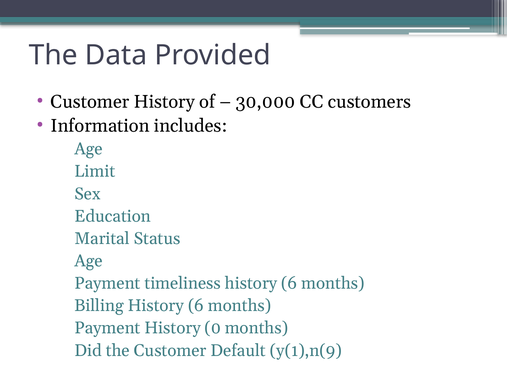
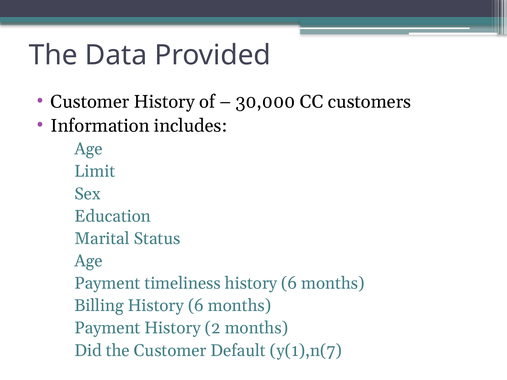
0: 0 -> 2 (213, 328)
y(1),n(9: y(1),n(9 -> y(1),n(7 (306, 351)
